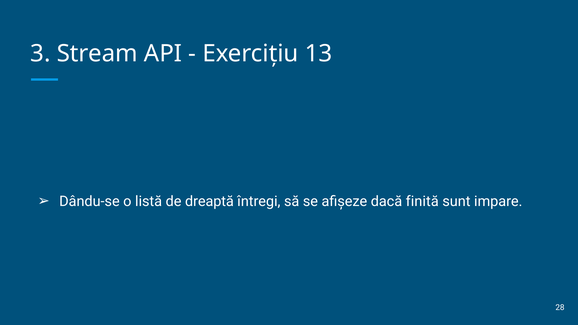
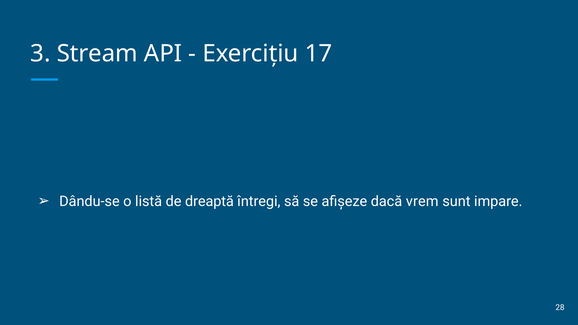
13: 13 -> 17 (319, 54)
finită: finită -> vrem (422, 202)
